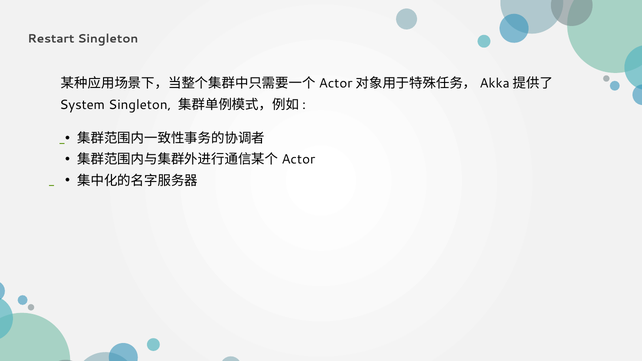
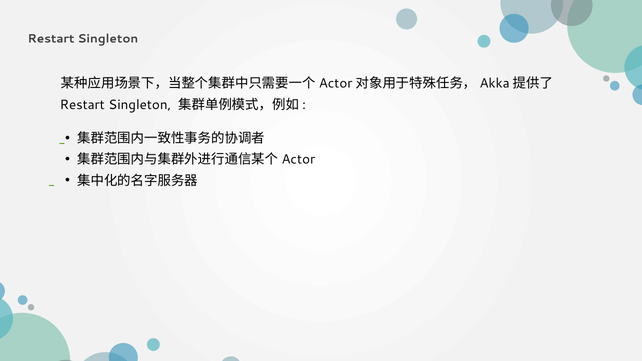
System: System -> Restart (82, 105)
